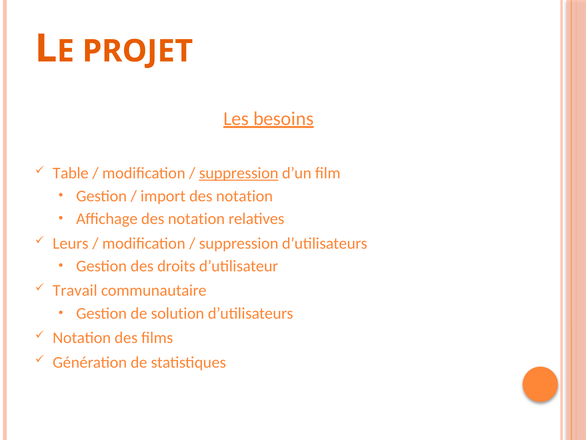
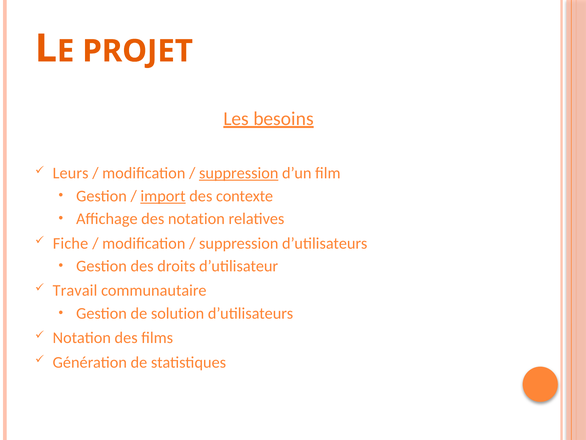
Table: Table -> Leurs (71, 173)
import underline: none -> present (163, 196)
notation: notation -> contexte (245, 196)
Leurs: Leurs -> Fiche (71, 243)
